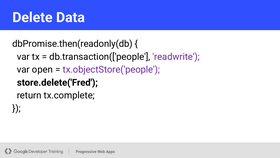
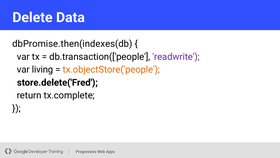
dbPromise.then(readonly(db: dbPromise.then(readonly(db -> dbPromise.then(indexes(db (72, 44)
open: open -> living (43, 69)
tx.objectStore('people colour: purple -> orange (111, 69)
